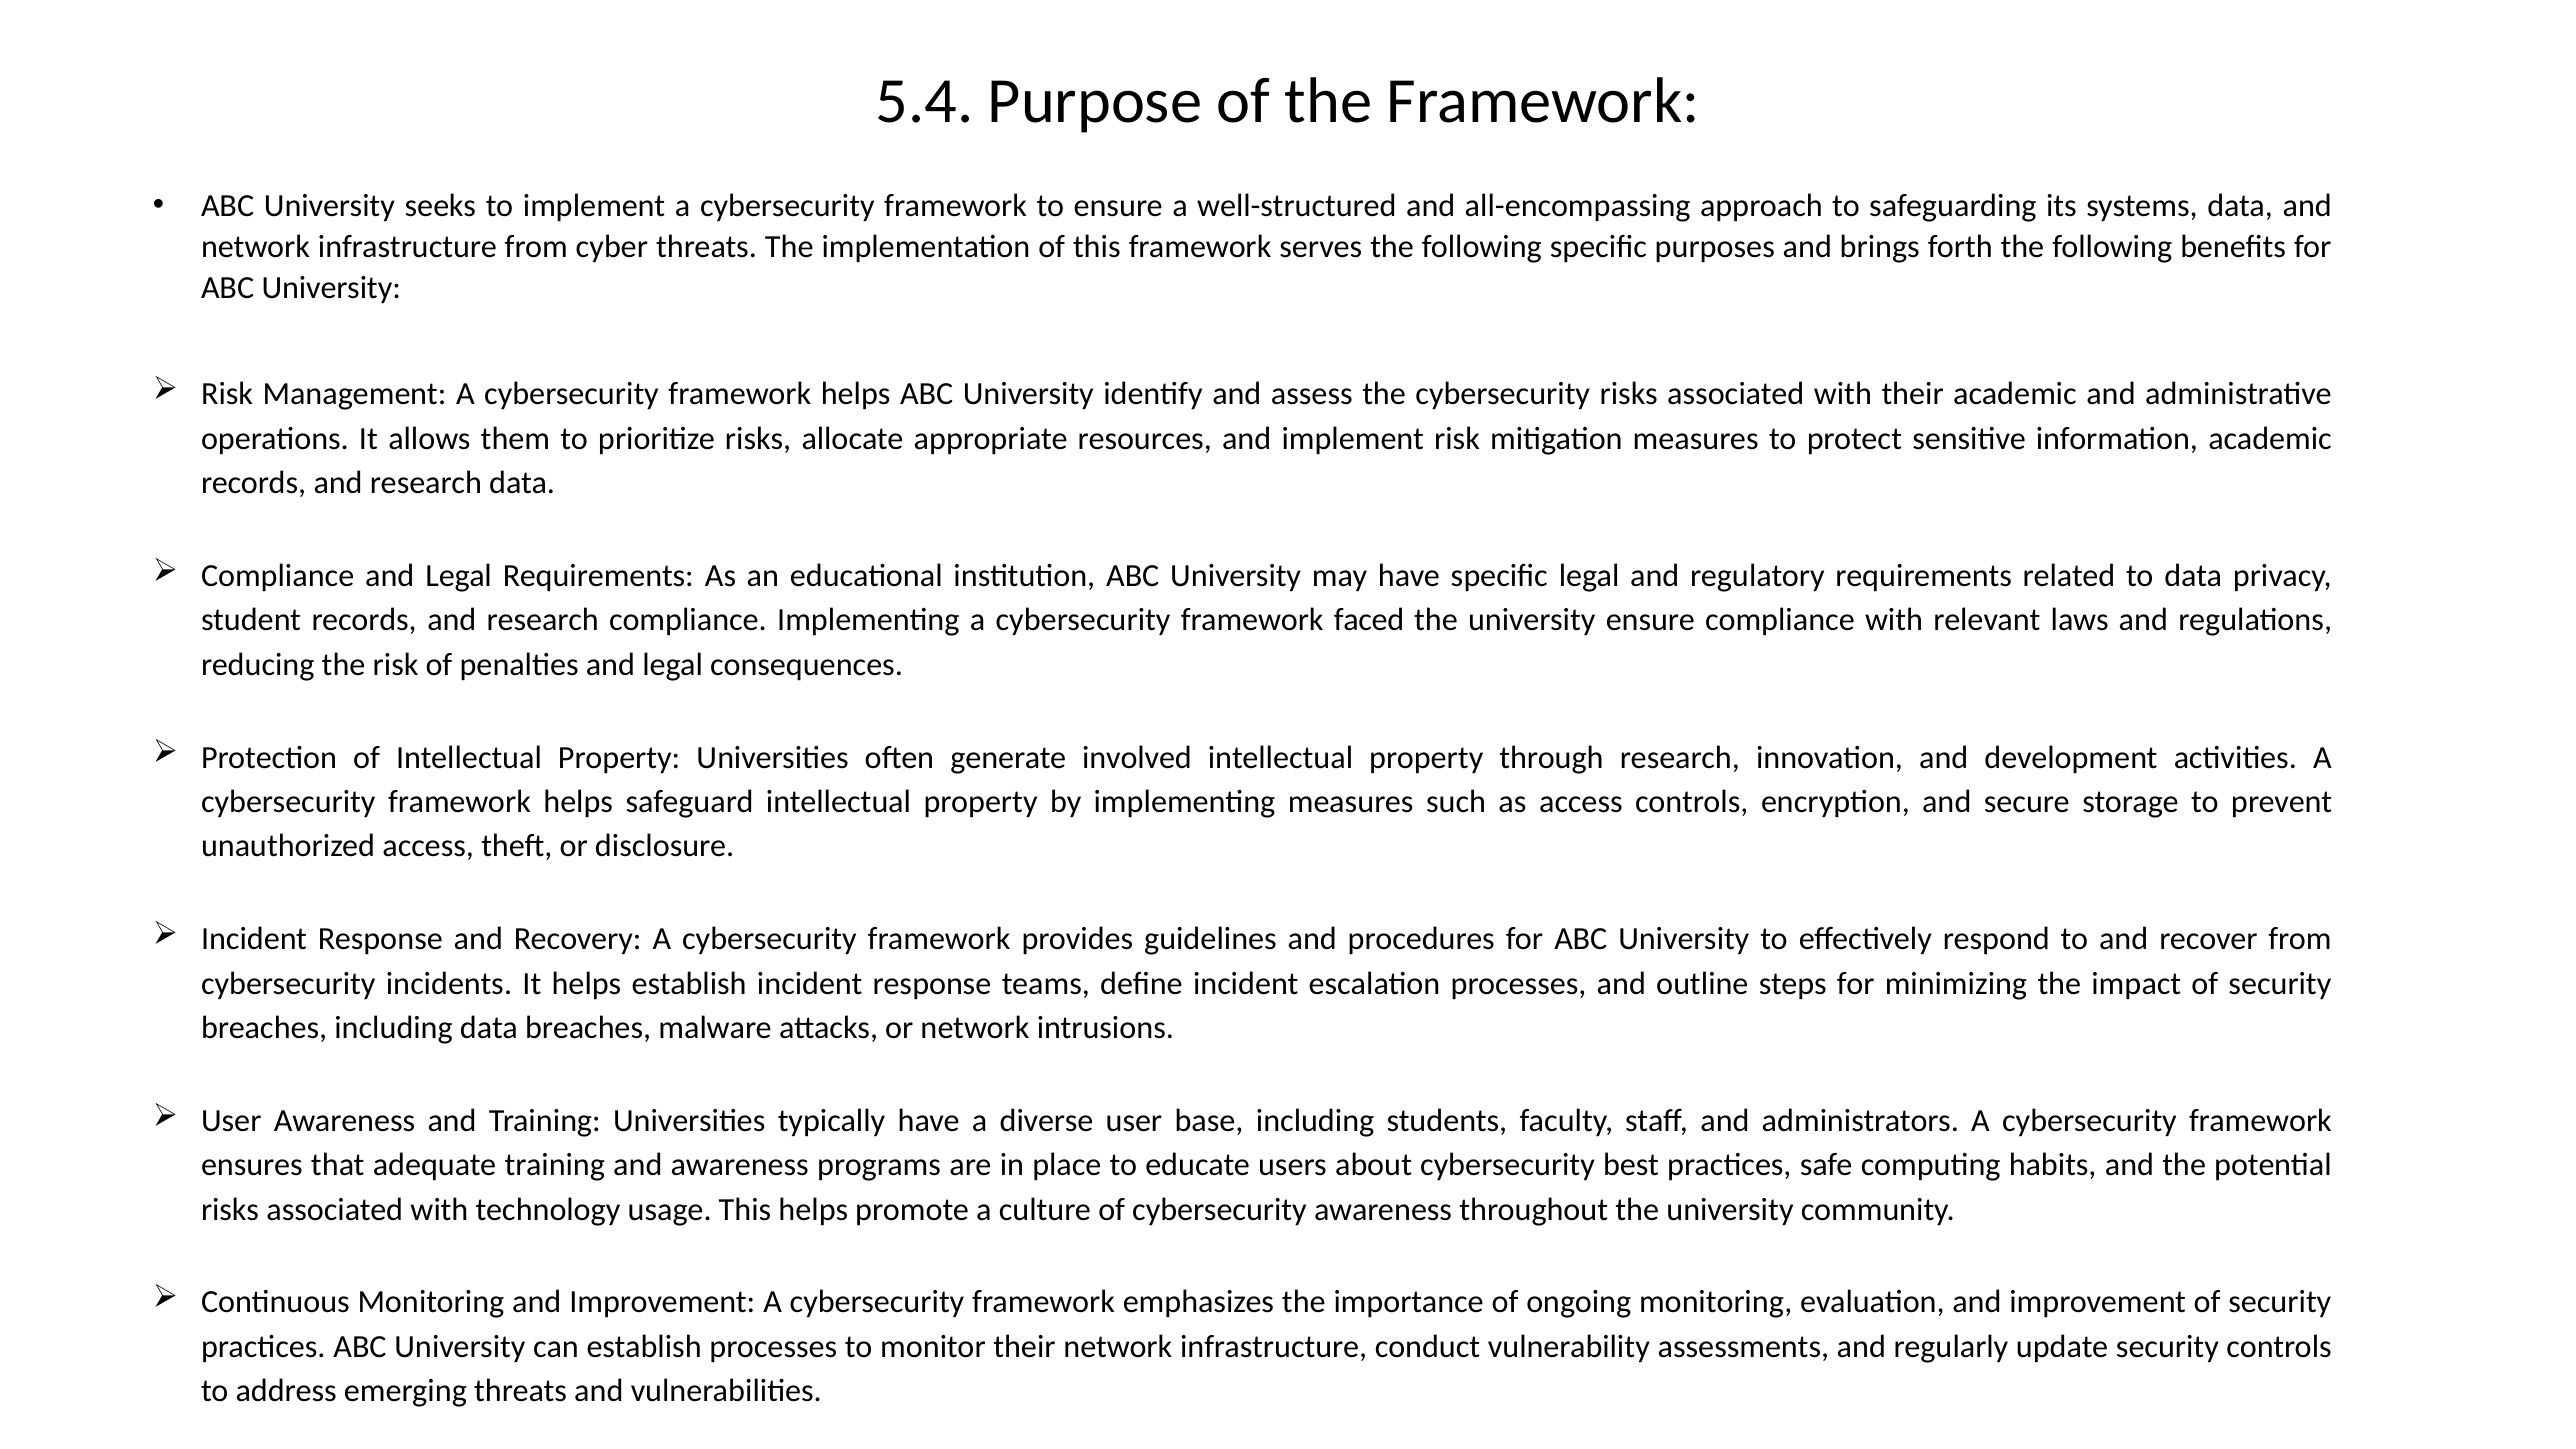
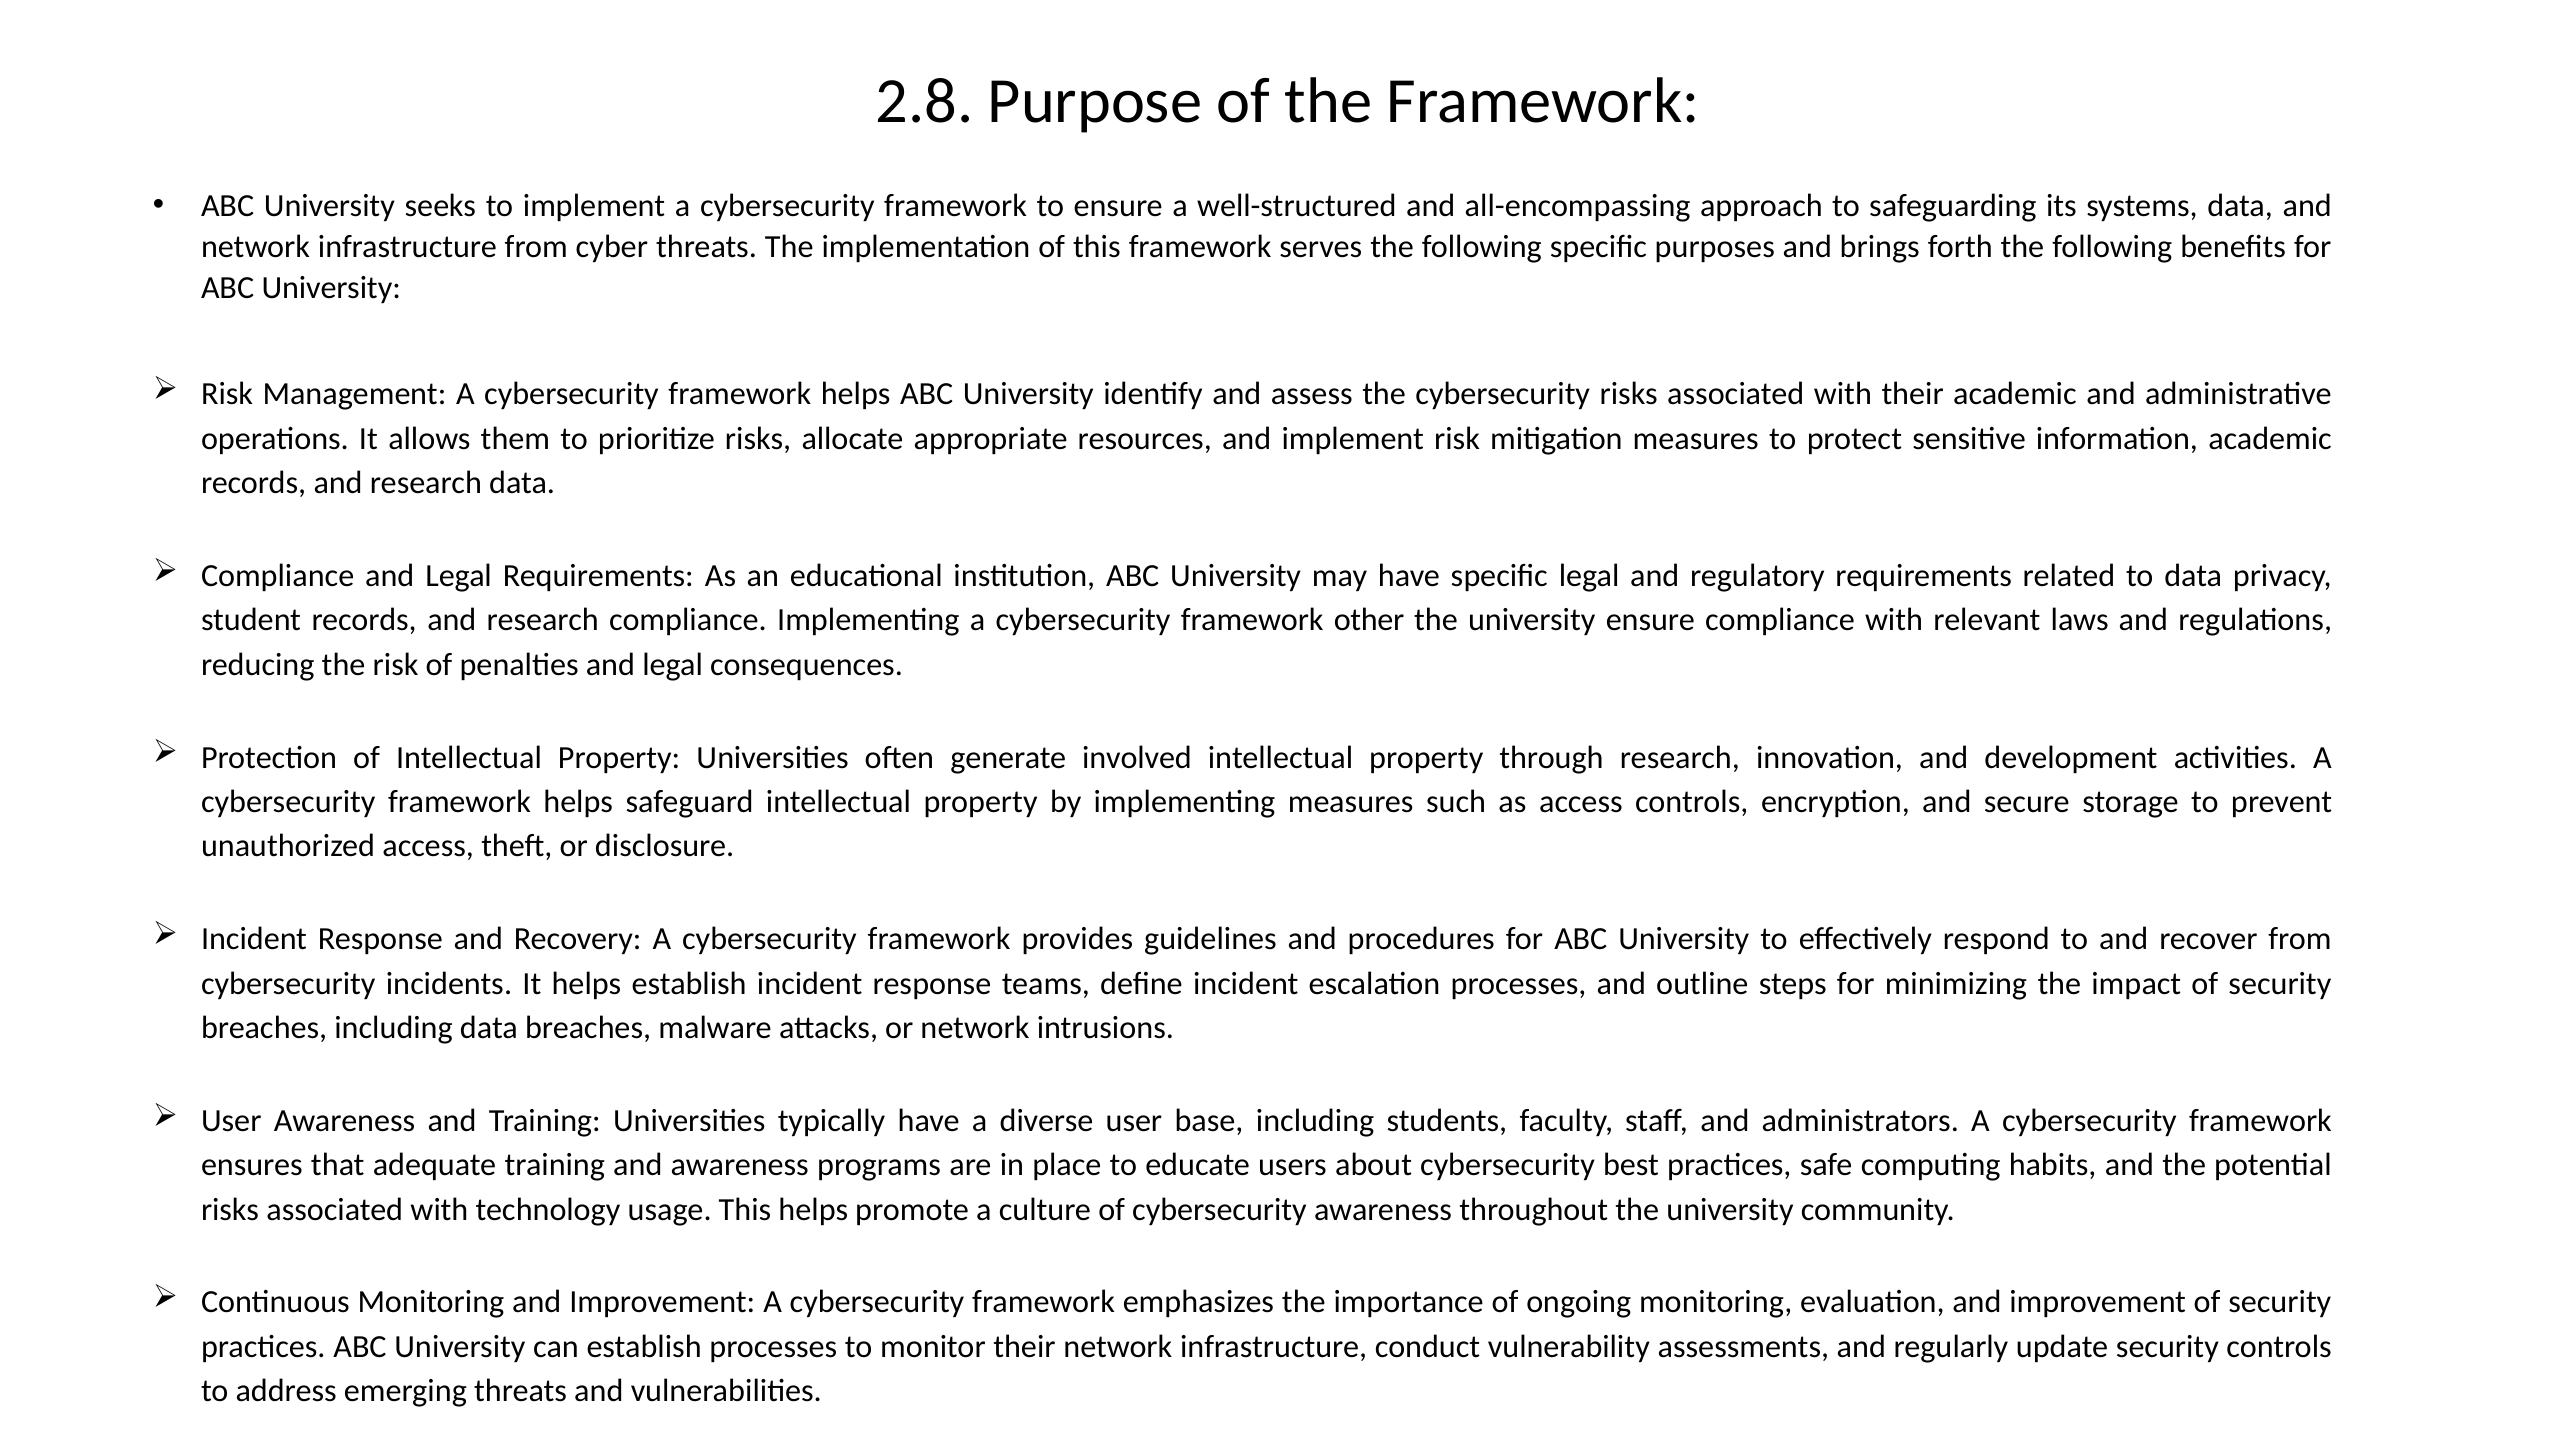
5.4: 5.4 -> 2.8 (924, 101)
faced: faced -> other (1369, 620)
